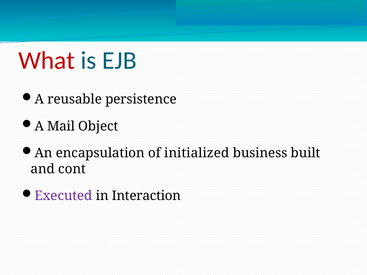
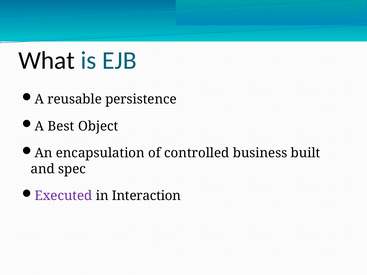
What colour: red -> black (47, 61)
Mail: Mail -> Best (61, 126)
initialized: initialized -> controlled (197, 153)
cont: cont -> spec (72, 169)
